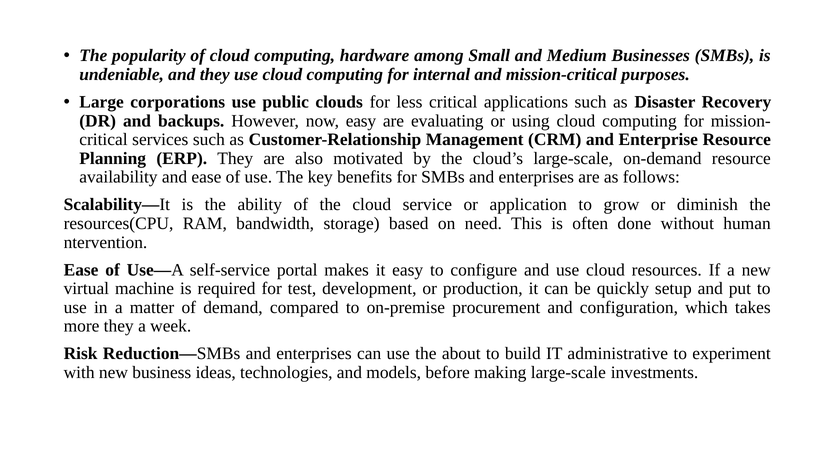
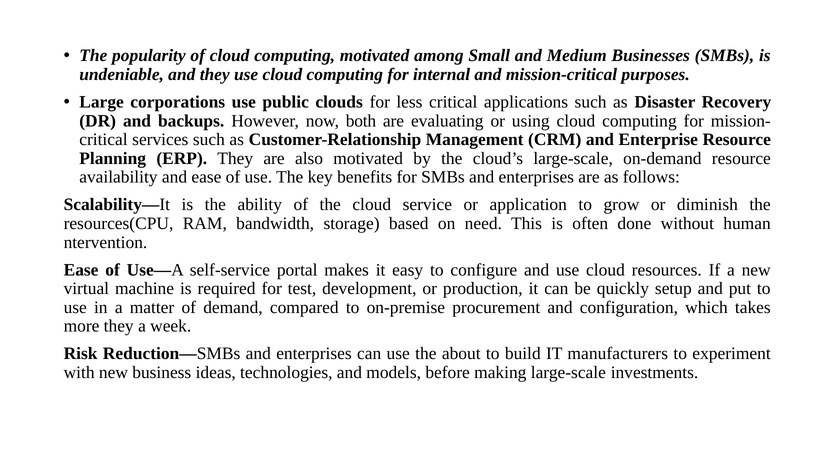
computing hardware: hardware -> motivated (375, 56)
now easy: easy -> both (361, 121)
administrative: administrative -> manufacturers (618, 354)
